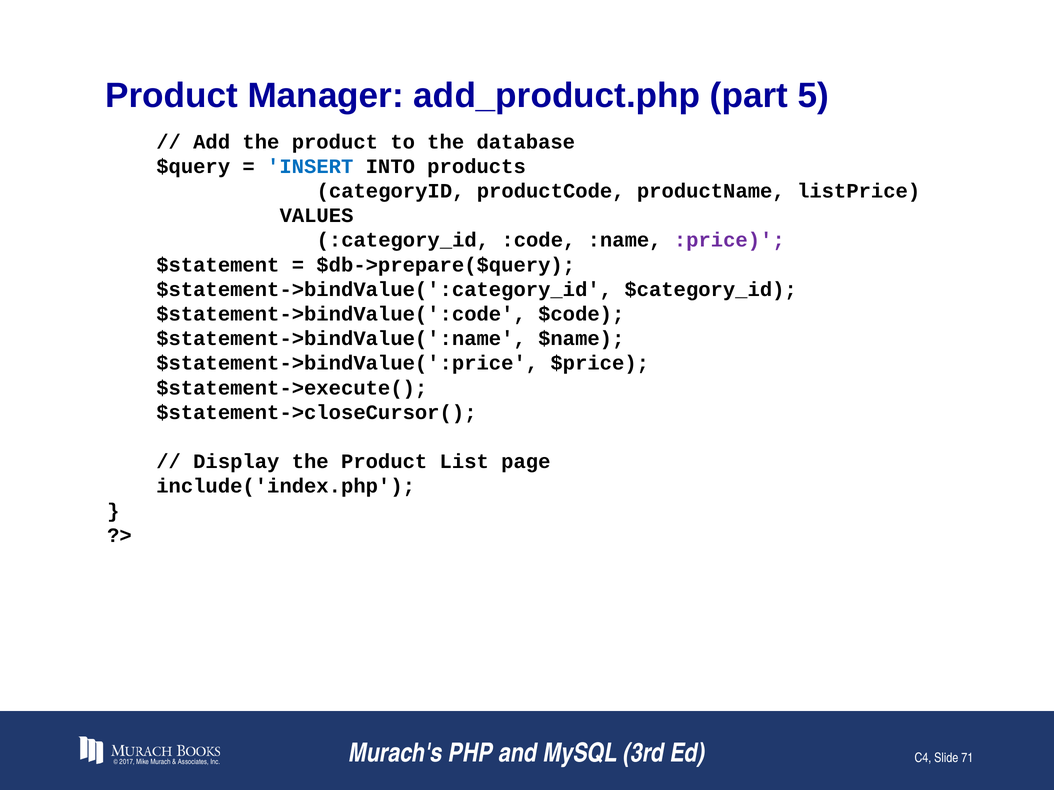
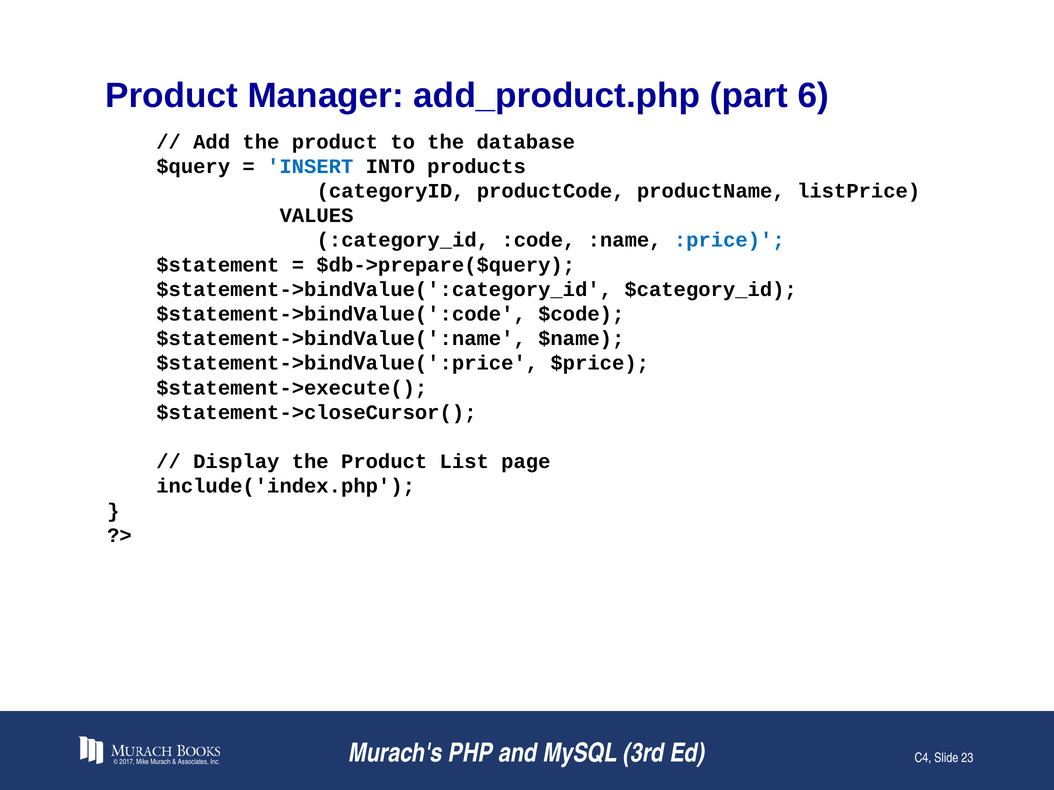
5: 5 -> 6 (813, 96)
:price colour: purple -> blue (729, 240)
71: 71 -> 23 (967, 758)
